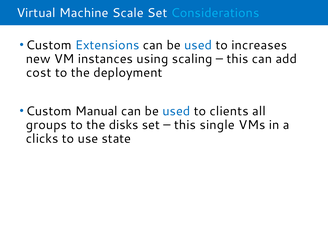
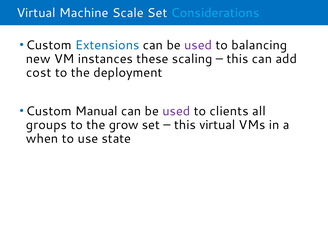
used colour: blue -> purple (198, 45)
increases: increases -> balancing (259, 45)
using: using -> these (152, 59)
used colour: blue -> purple (176, 111)
disks: disks -> grow (124, 125)
this single: single -> virtual (217, 125)
clicks: clicks -> when (42, 139)
